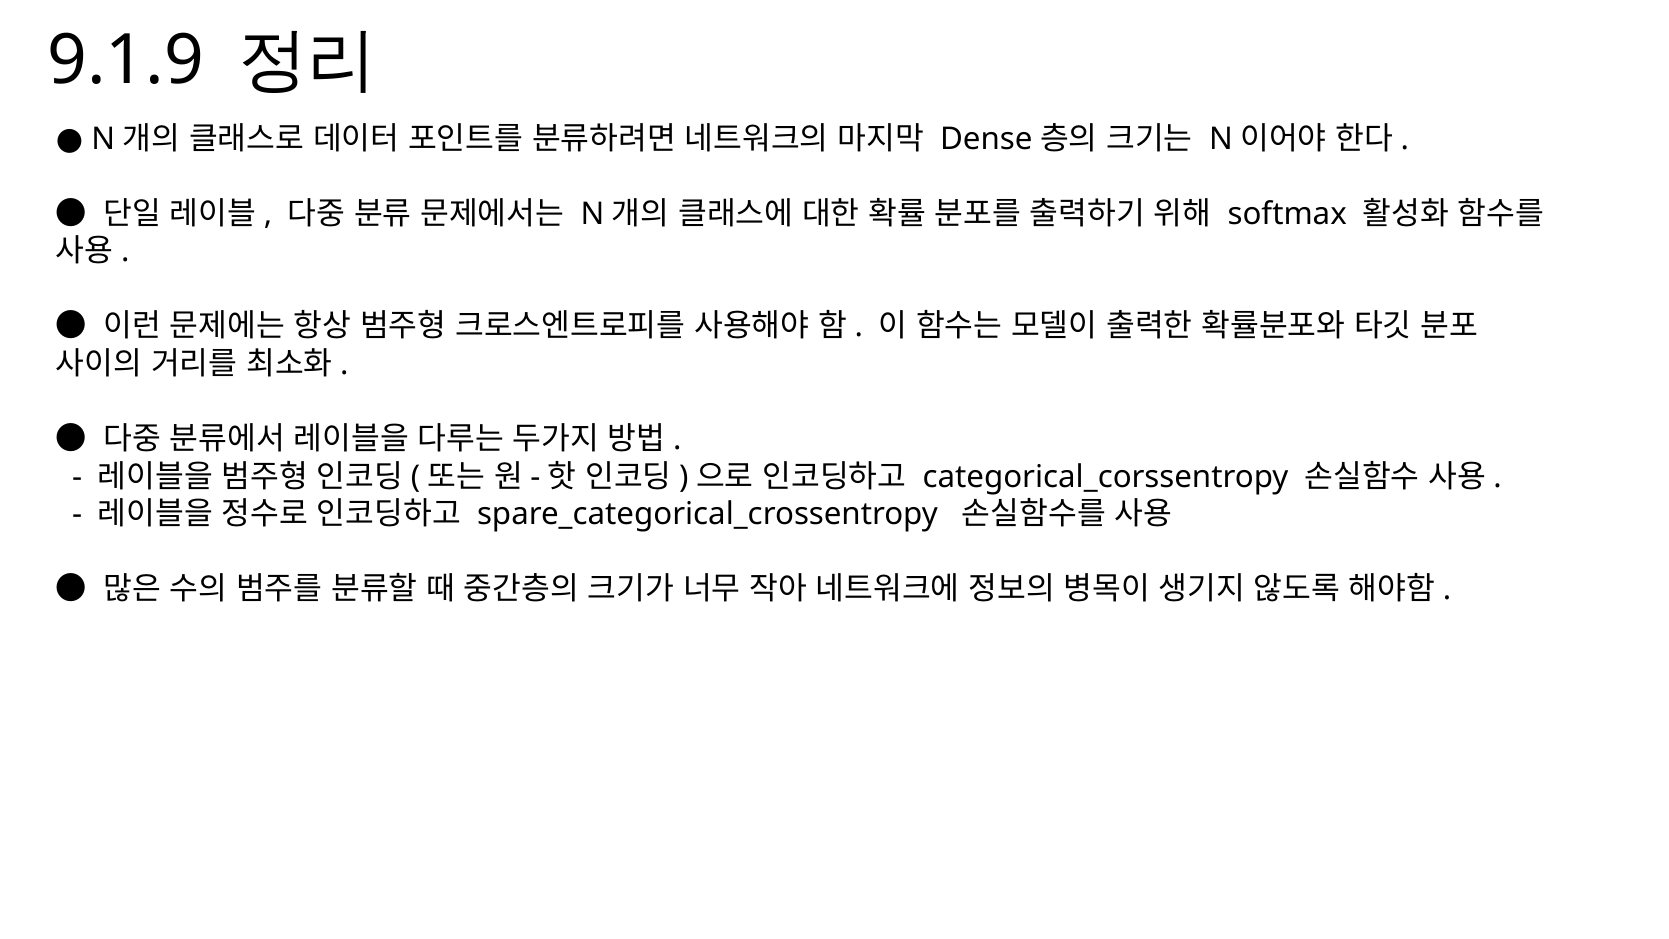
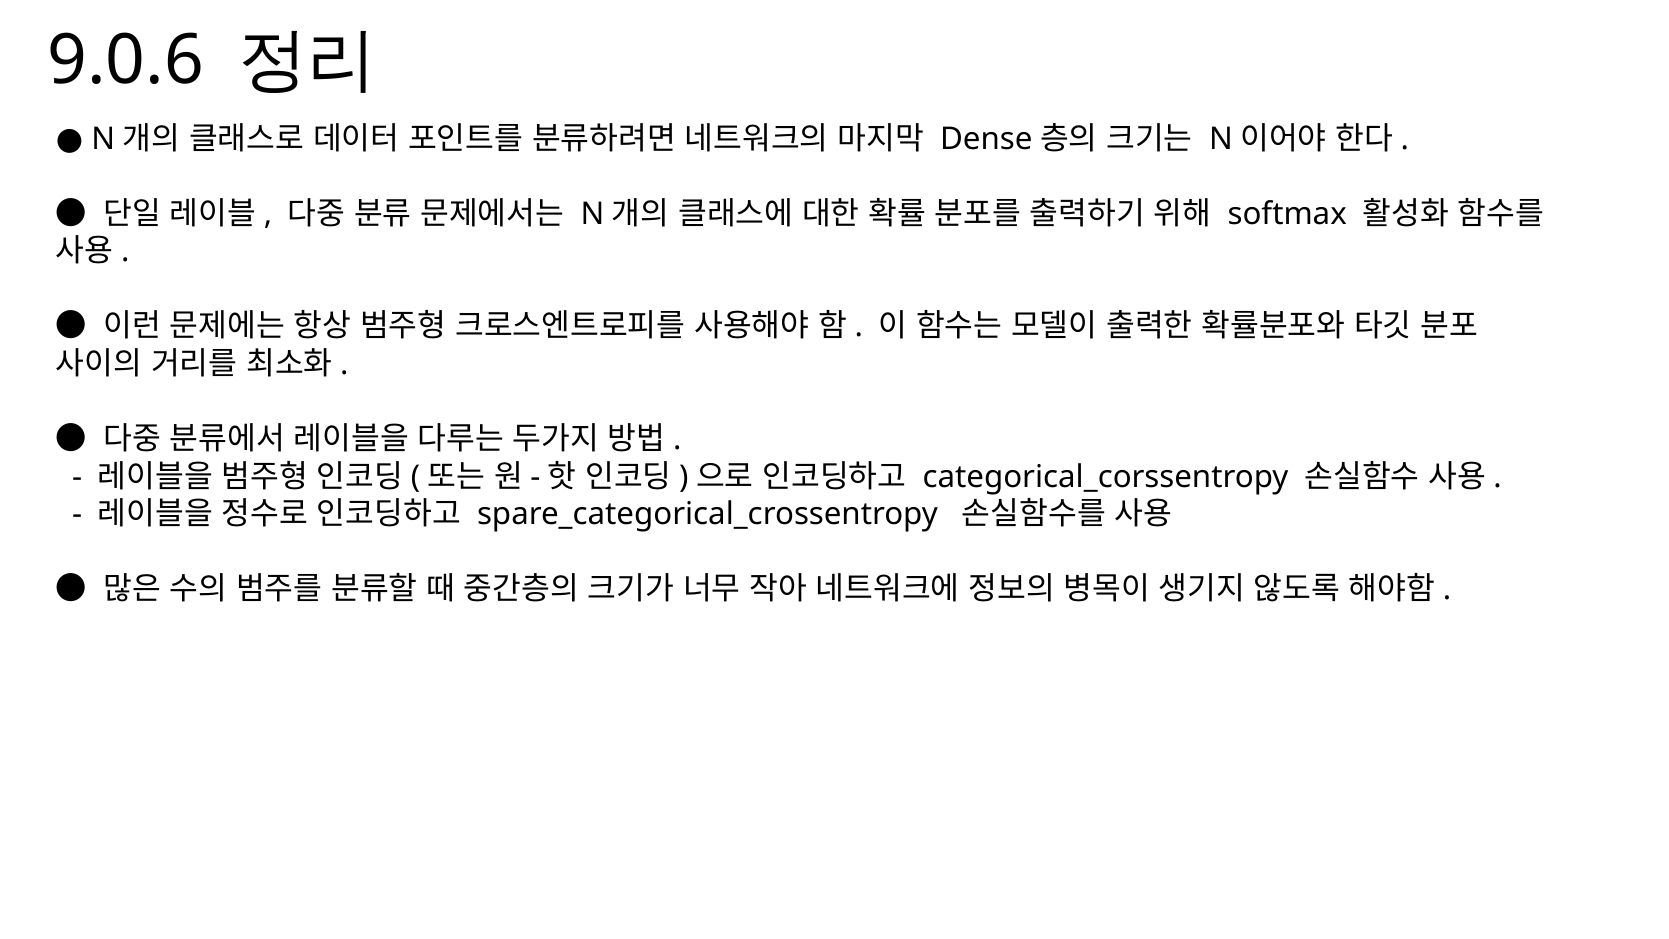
9.1.9: 9.1.9 -> 9.0.6 (126, 60)
